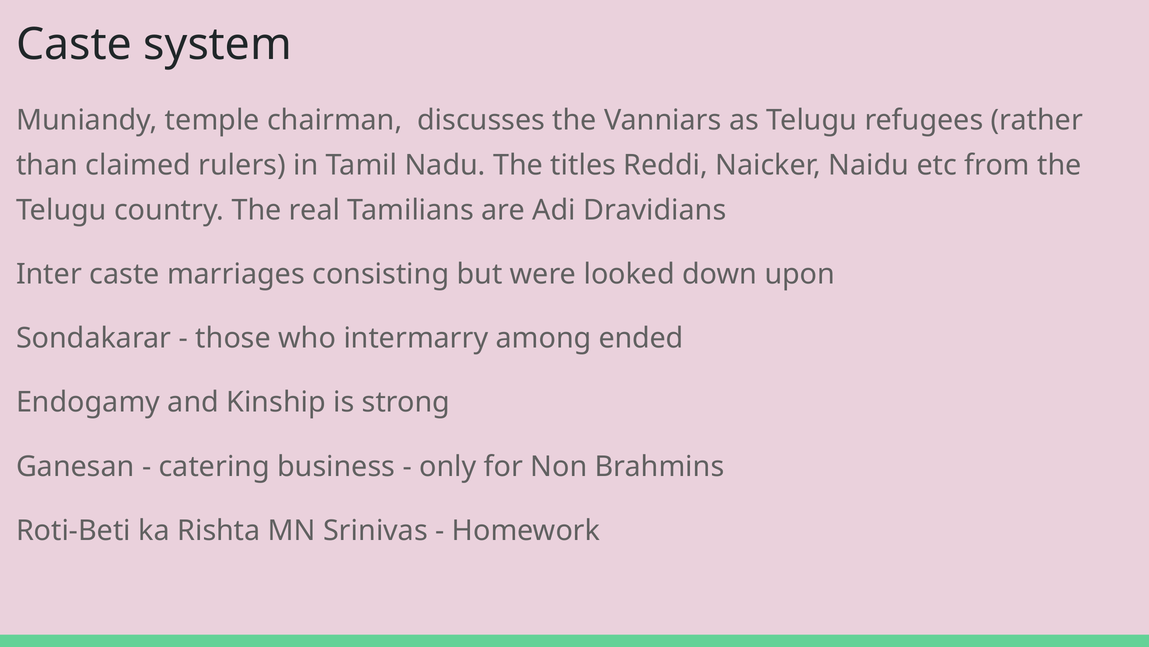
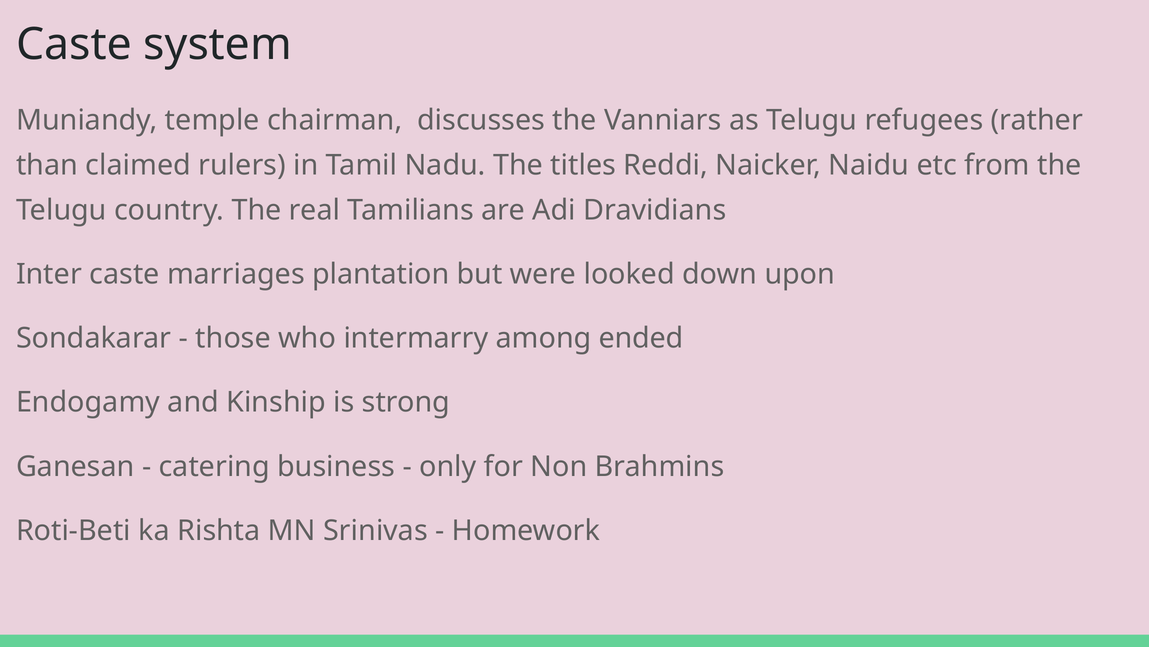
consisting: consisting -> plantation (381, 274)
